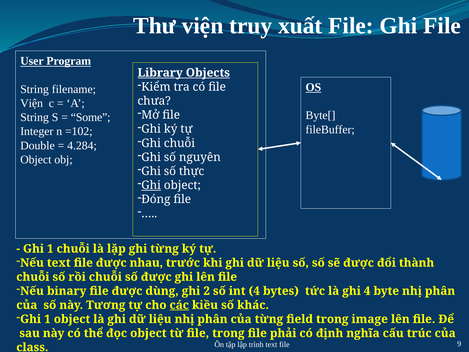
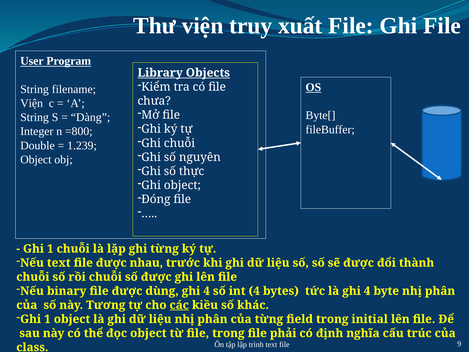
Some: Some -> Dàng (91, 117)
=102: =102 -> =800 (79, 131)
4.284: 4.284 -> 1.239 (82, 145)
Ghi underline: present -> none (151, 185)
dùng ghi 2: 2 -> 4 (207, 291)
image: image -> initial (370, 319)
